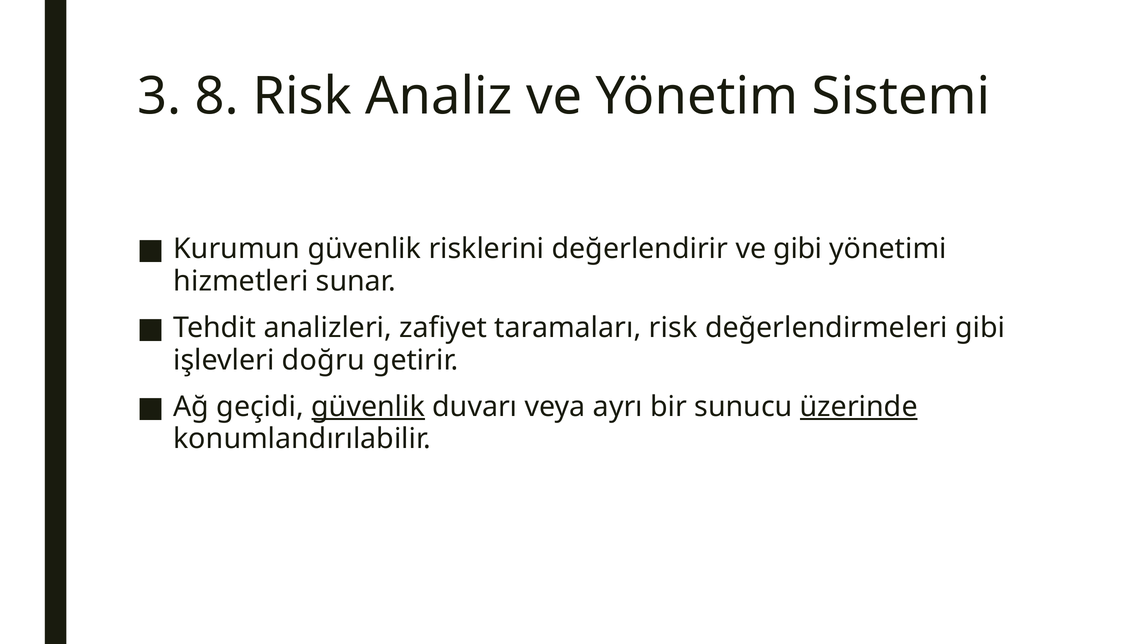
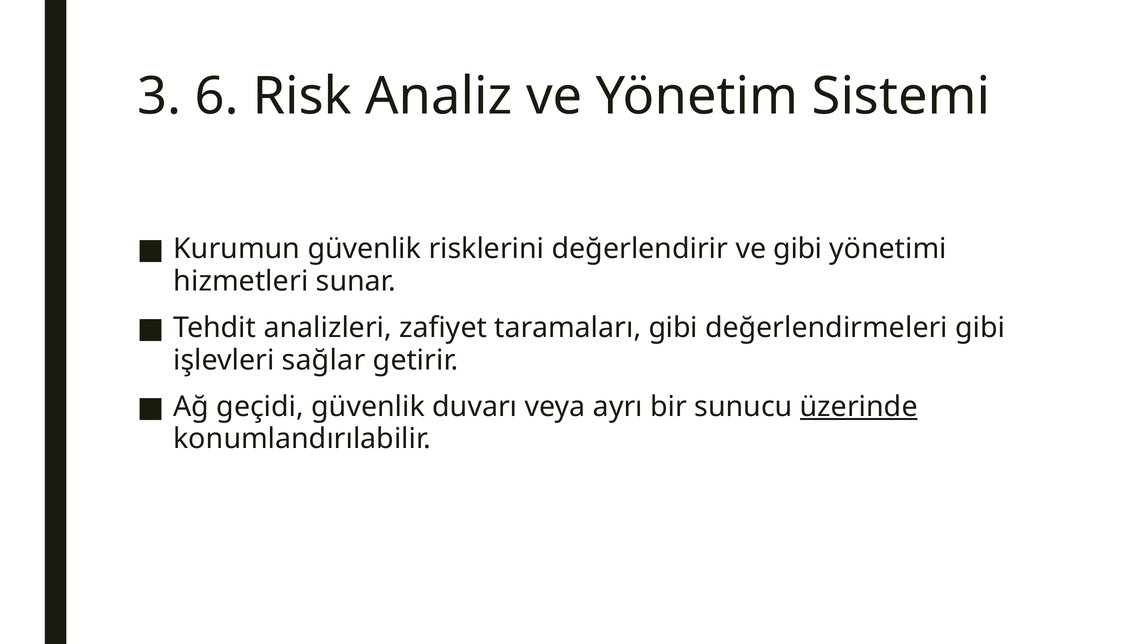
8: 8 -> 6 (217, 96)
taramaları risk: risk -> gibi (673, 328)
doğru: doğru -> sağlar (324, 360)
güvenlik underline: present -> none (368, 406)
